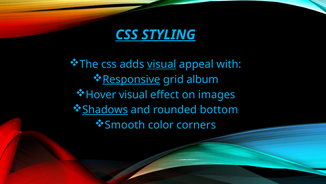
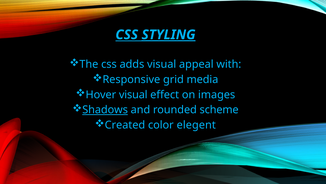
visual underline: present -> none (162, 64)
Responsive underline: present -> none (131, 79)
album: album -> media (202, 79)
bottom: bottom -> scheme (219, 110)
Smooth: Smooth -> Created (125, 125)
corners: corners -> elegent (196, 125)
